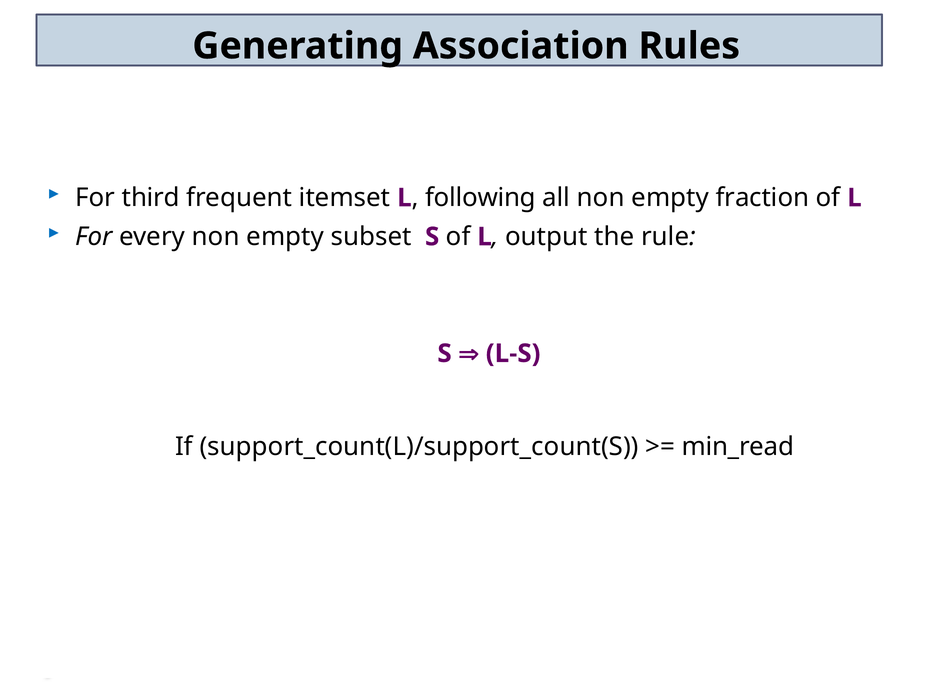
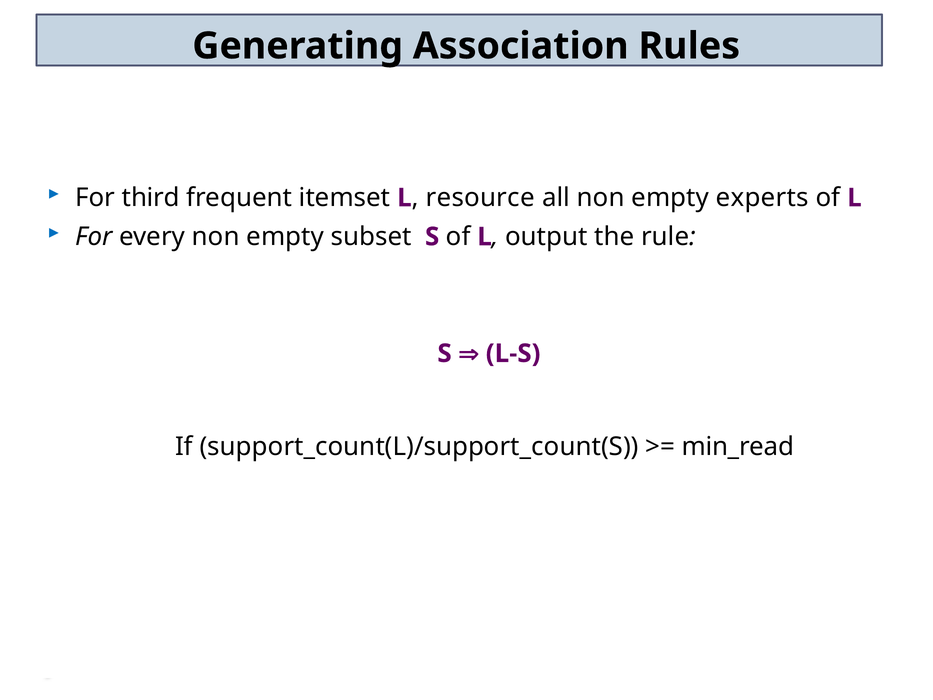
following: following -> resource (480, 198)
fraction: fraction -> experts (762, 198)
